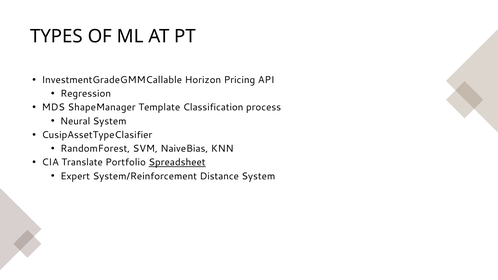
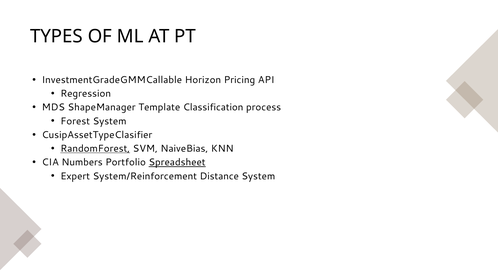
Neural: Neural -> Forest (75, 121)
RandomForest underline: none -> present (95, 149)
Translate: Translate -> Numbers (82, 162)
